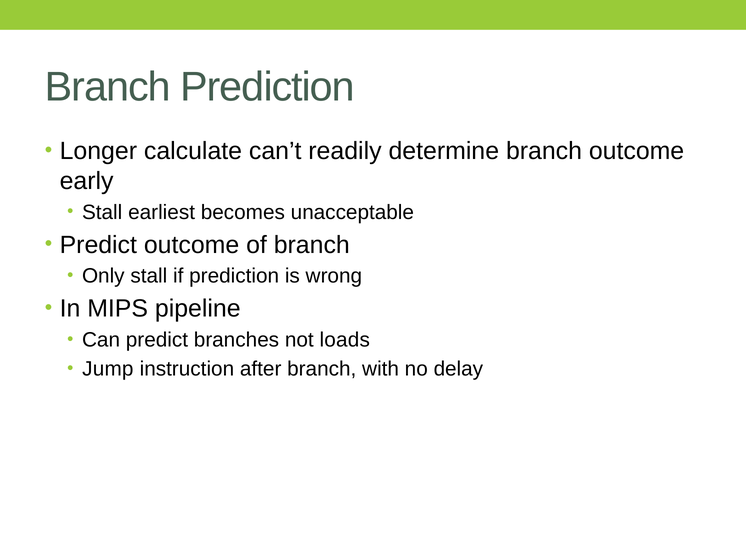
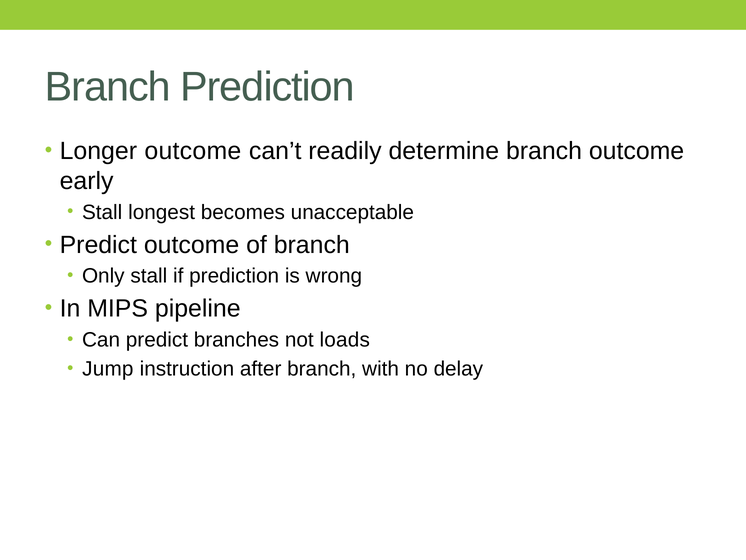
Longer calculate: calculate -> outcome (193, 151)
earliest: earliest -> longest (162, 212)
